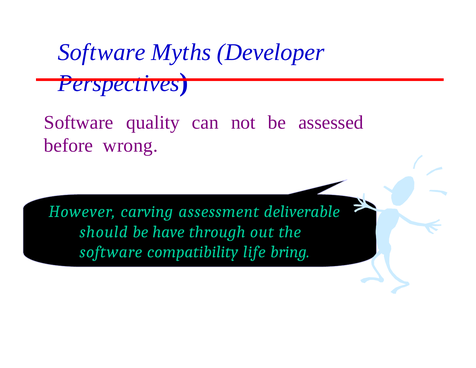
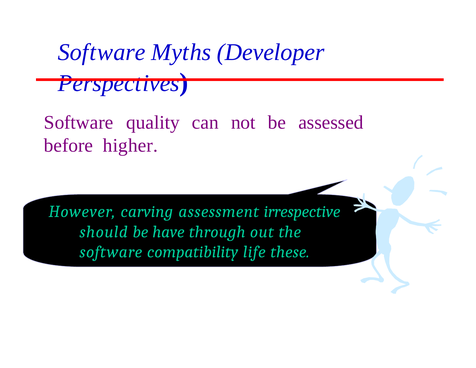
wrong: wrong -> higher (130, 146)
deliverable: deliverable -> irrespective (302, 212)
bring: bring -> these (290, 252)
